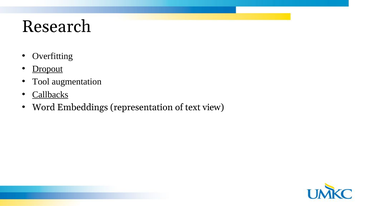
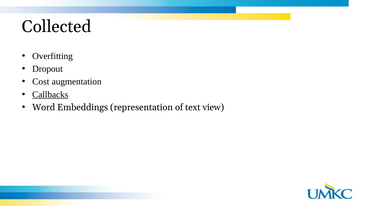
Research: Research -> Collected (57, 27)
Dropout underline: present -> none (47, 69)
Tool: Tool -> Cost (41, 82)
